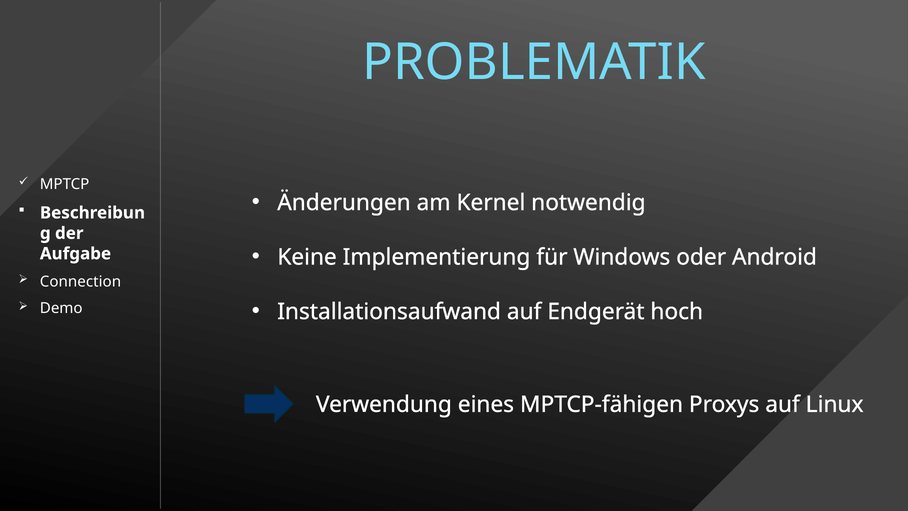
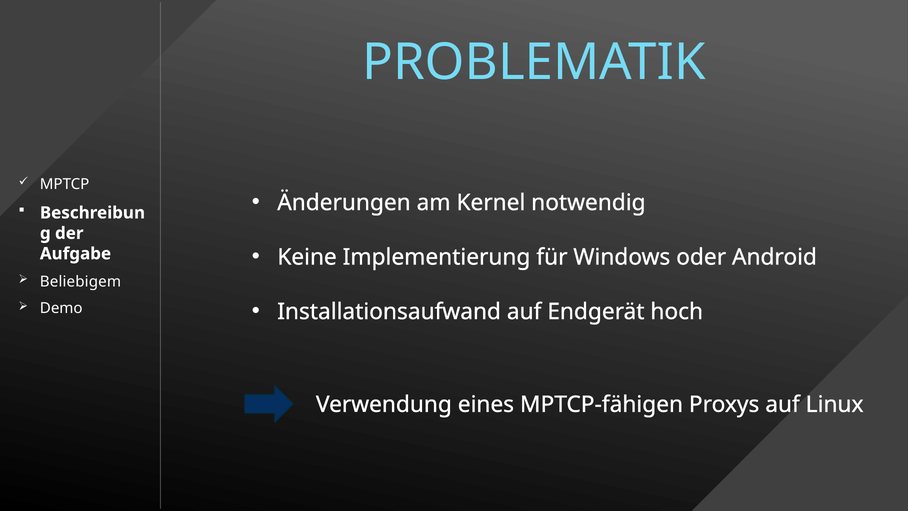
Connection: Connection -> Beliebigem (80, 281)
